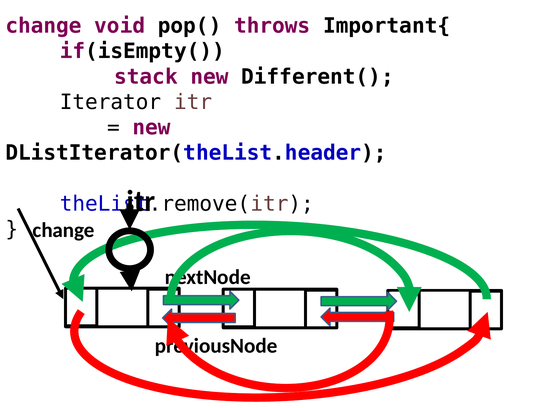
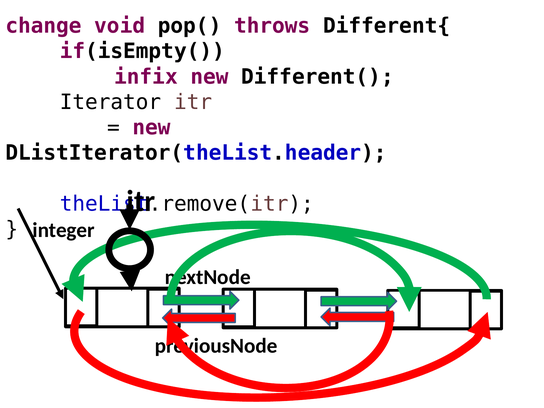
Important{: Important{ -> Different{ (387, 26)
stack: stack -> infix (146, 77)
change: change -> integer (64, 230)
